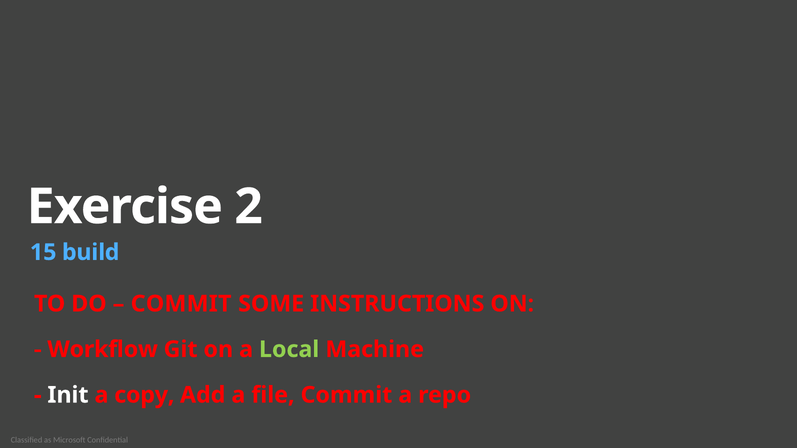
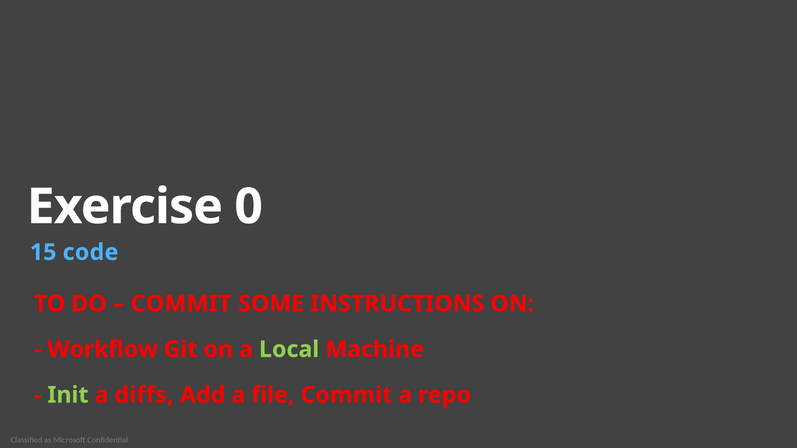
2: 2 -> 0 (249, 207)
build: build -> code (90, 252)
Init colour: white -> light green (68, 395)
copy: copy -> diffs (144, 395)
